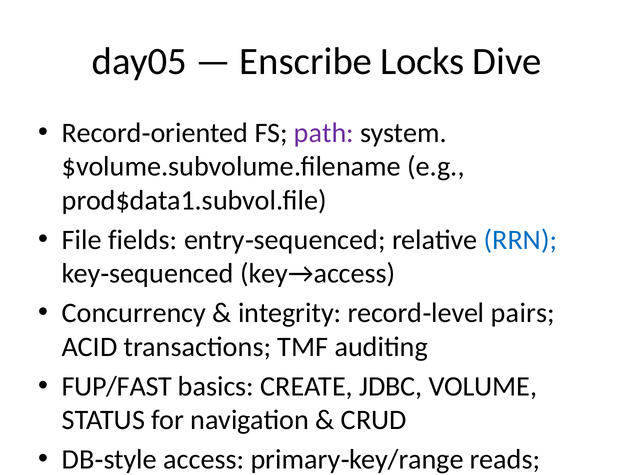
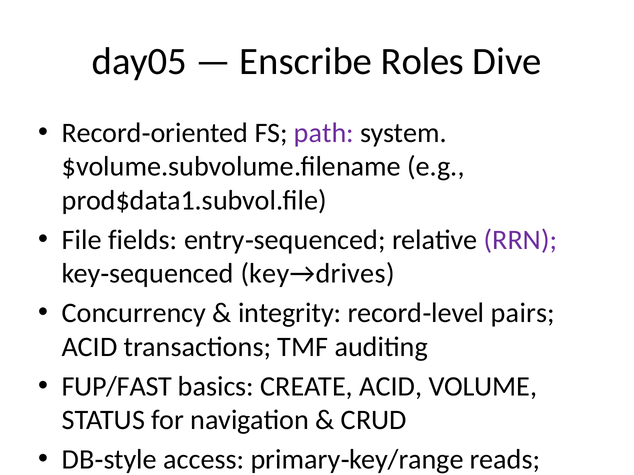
Locks: Locks -> Roles (423, 61)
RRN colour: blue -> purple (520, 240)
key→access: key→access -> key→drives (318, 274)
CREATE JDBC: JDBC -> ACID (391, 387)
